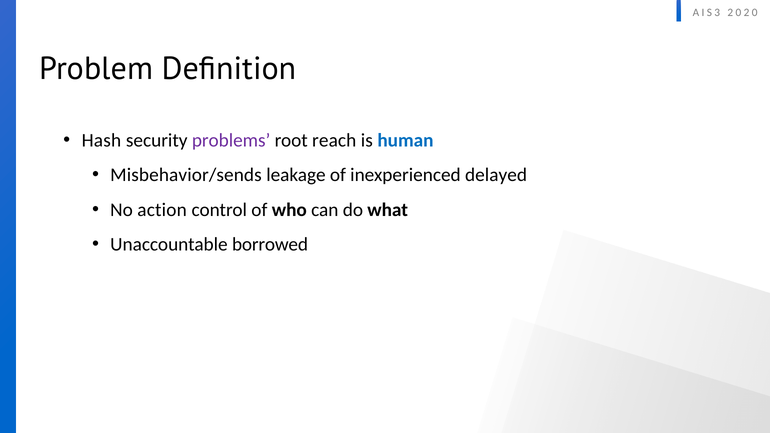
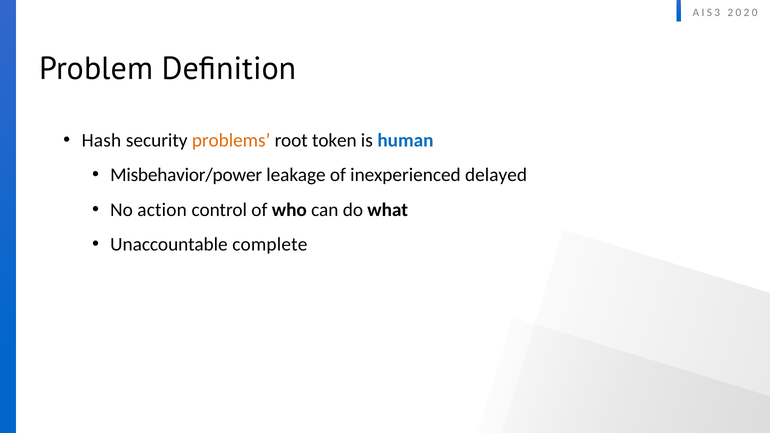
problems colour: purple -> orange (231, 141)
reach: reach -> token (334, 141)
Misbehavior/sends: Misbehavior/sends -> Misbehavior/power (186, 175)
borrowed: borrowed -> complete (270, 244)
